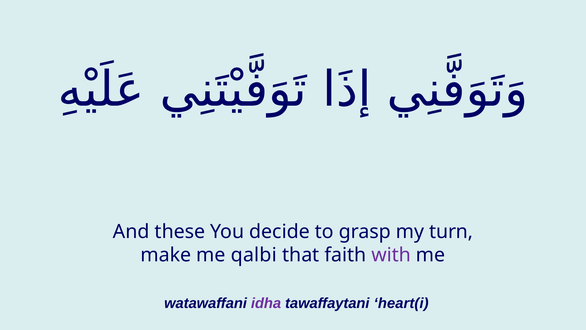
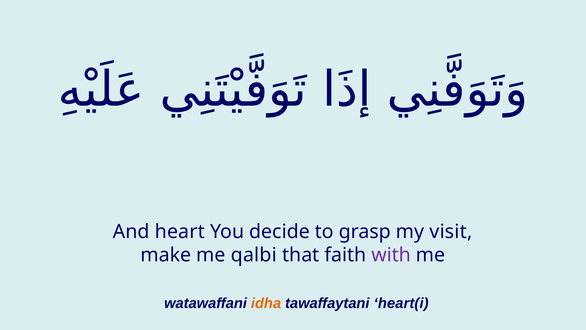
these: these -> heart (180, 231)
turn: turn -> visit (451, 231)
idha colour: purple -> orange (266, 303)
